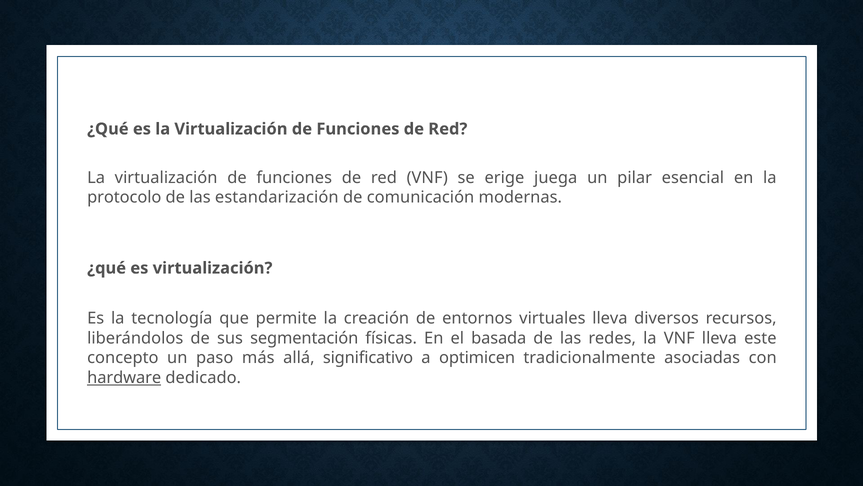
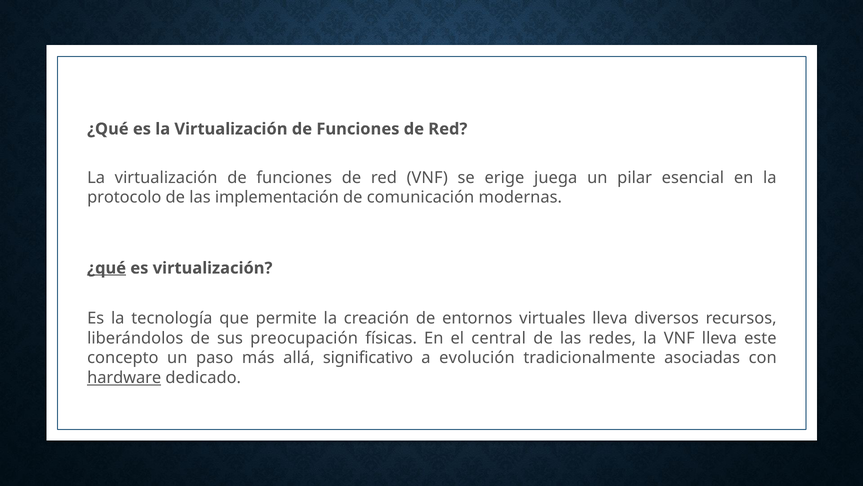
estandarización: estandarización -> implementación (277, 197)
¿qué underline: none -> present (107, 268)
segmentación: segmentación -> preocupación (304, 338)
basada: basada -> central (499, 338)
optimicen: optimicen -> evolución (477, 358)
